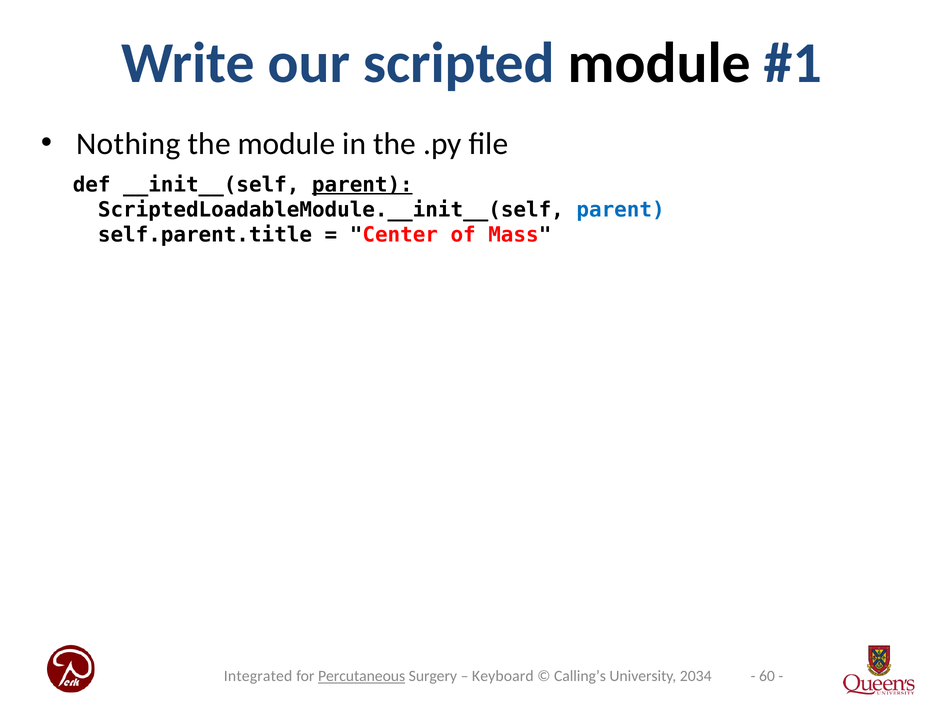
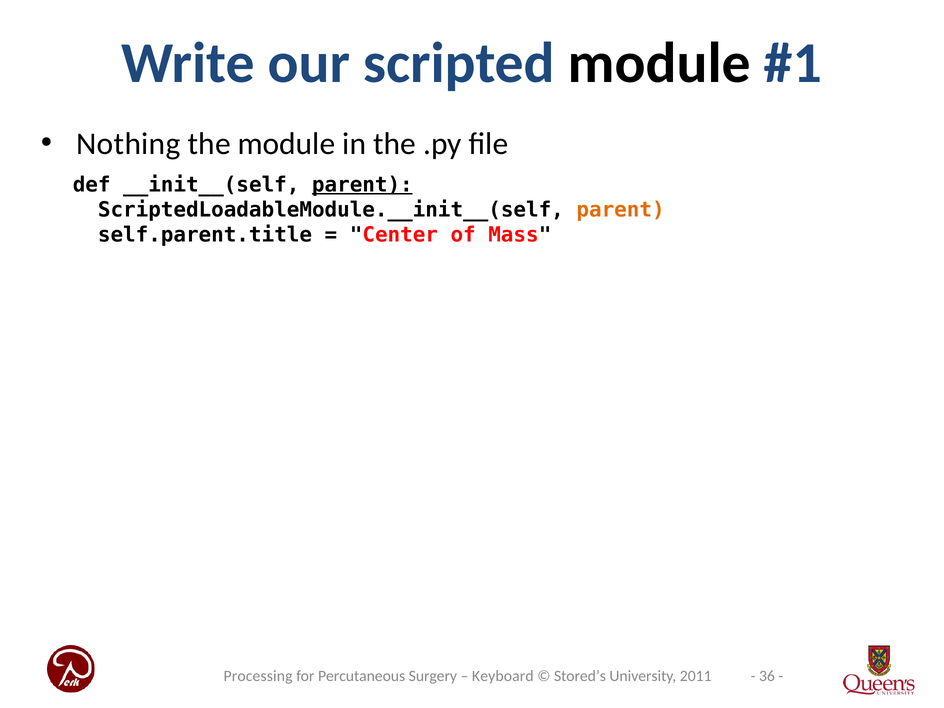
parent colour: blue -> orange (621, 210)
60: 60 -> 36 (767, 676)
Integrated: Integrated -> Processing (258, 676)
Percutaneous underline: present -> none (362, 676)
Calling’s: Calling’s -> Stored’s (580, 676)
2034: 2034 -> 2011 (696, 676)
